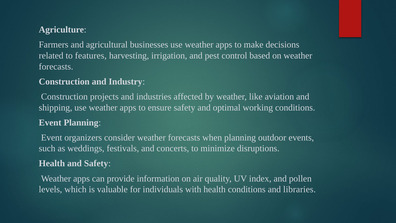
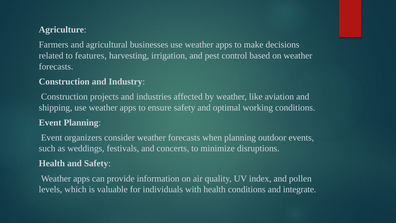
libraries: libraries -> integrate (300, 189)
